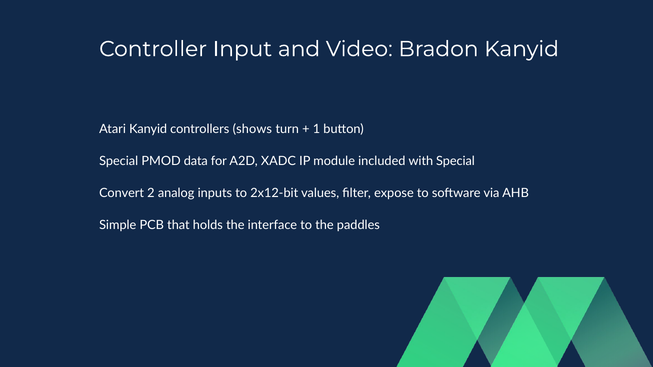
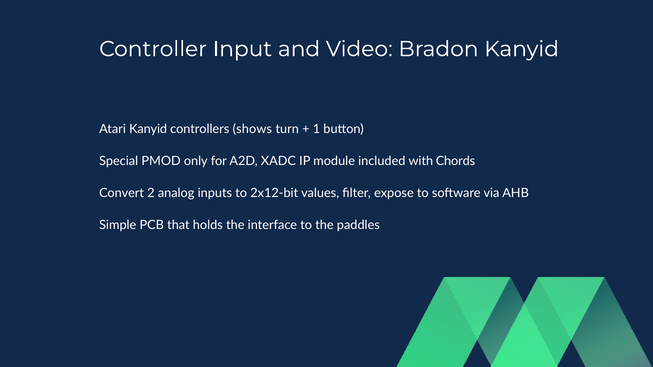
data: data -> only (196, 161)
with Special: Special -> Chords (455, 161)
